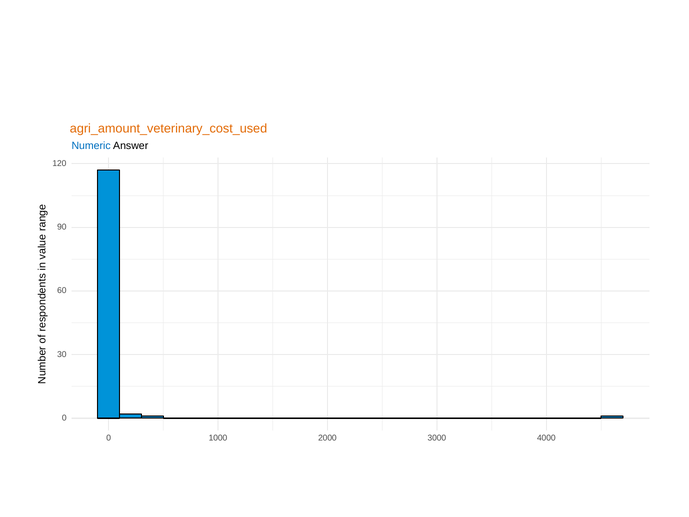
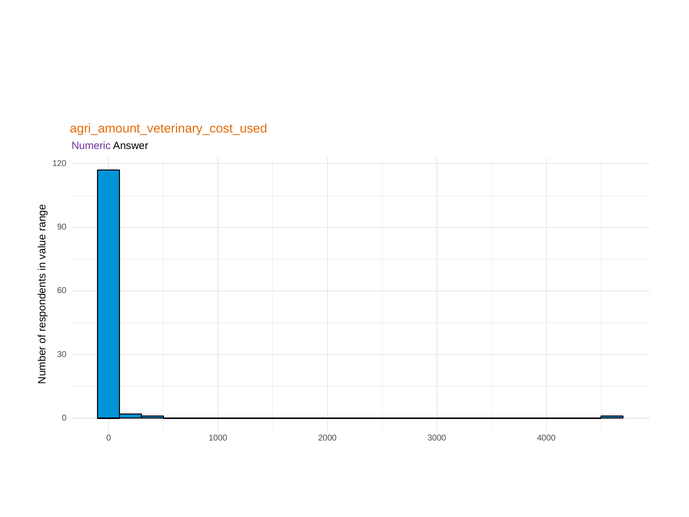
Numeric colour: blue -> purple (91, 146)
